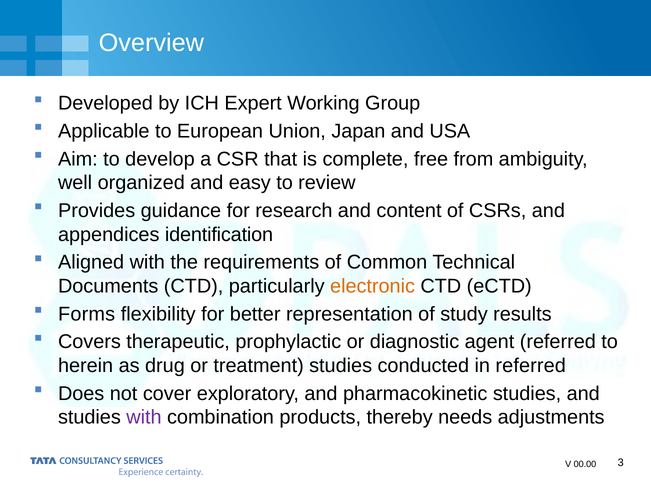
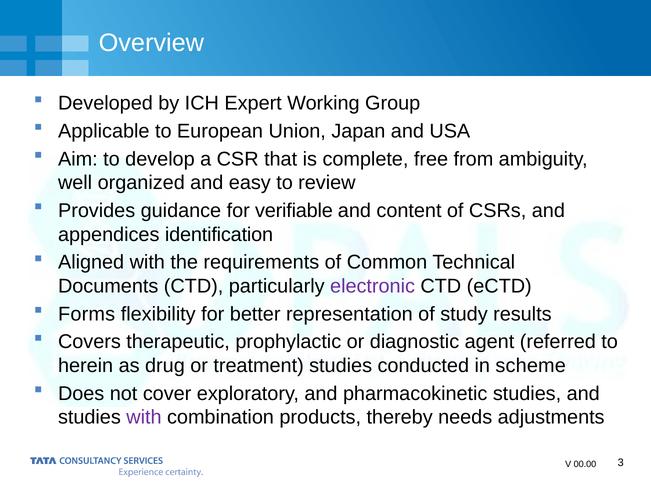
research: research -> verifiable (294, 211)
electronic colour: orange -> purple (373, 286)
in referred: referred -> scheme (531, 366)
